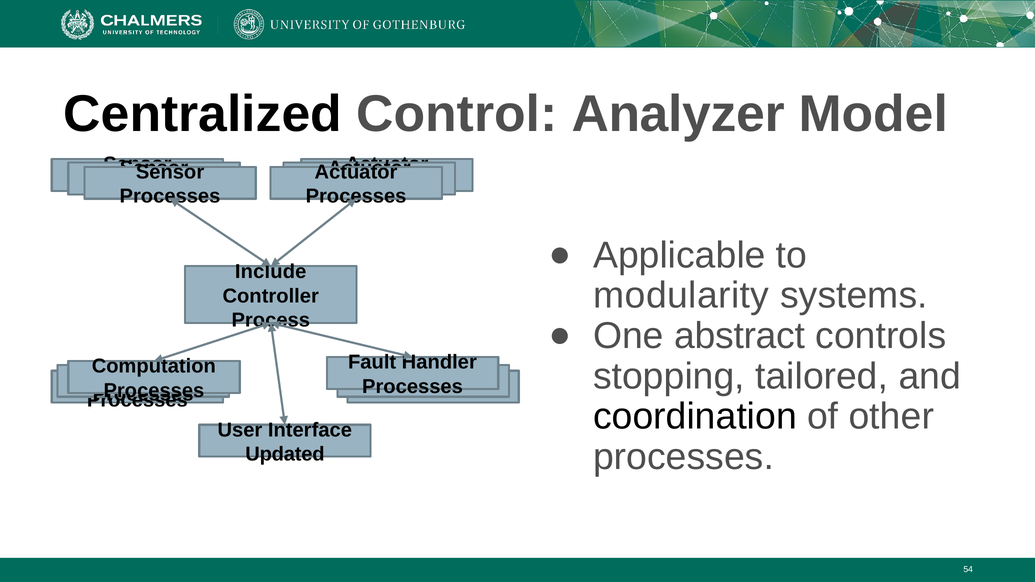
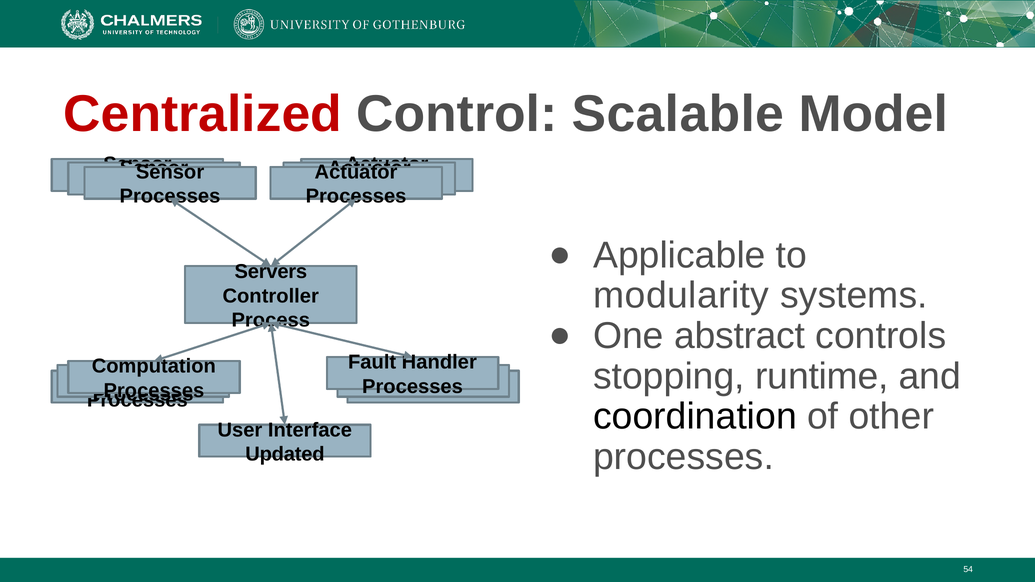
Centralized colour: black -> red (203, 114)
Analyzer: Analyzer -> Scalable (678, 114)
Include: Include -> Servers (271, 272)
tailored: tailored -> runtime (822, 376)
